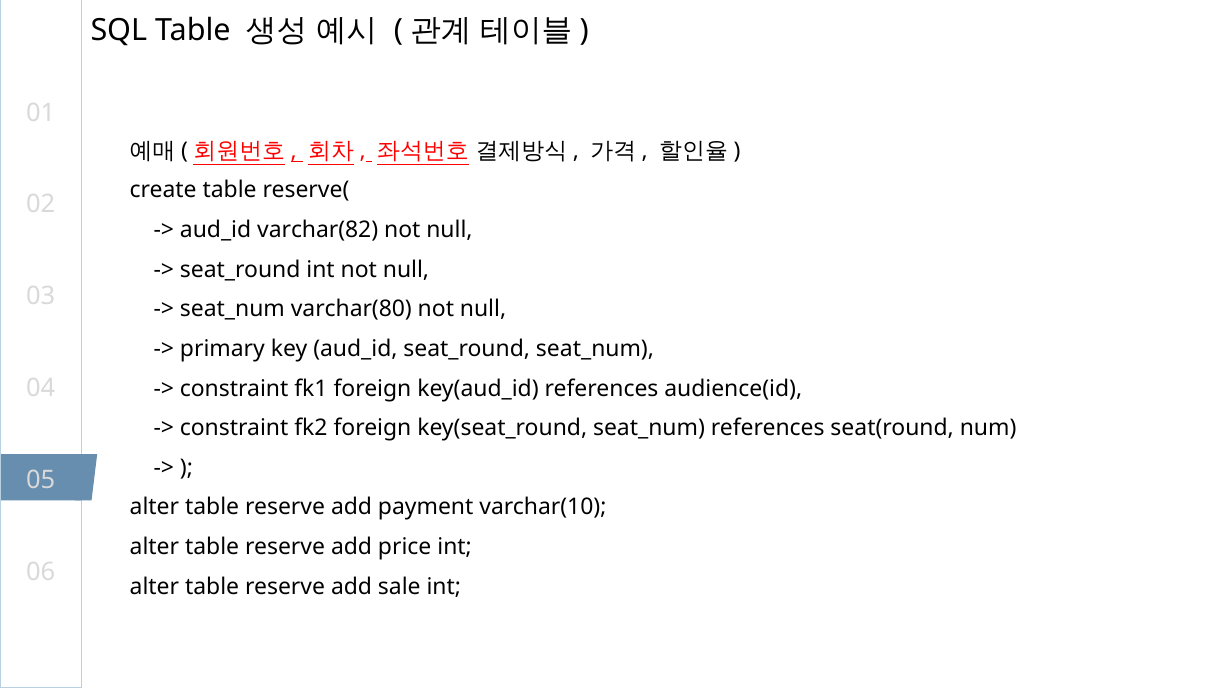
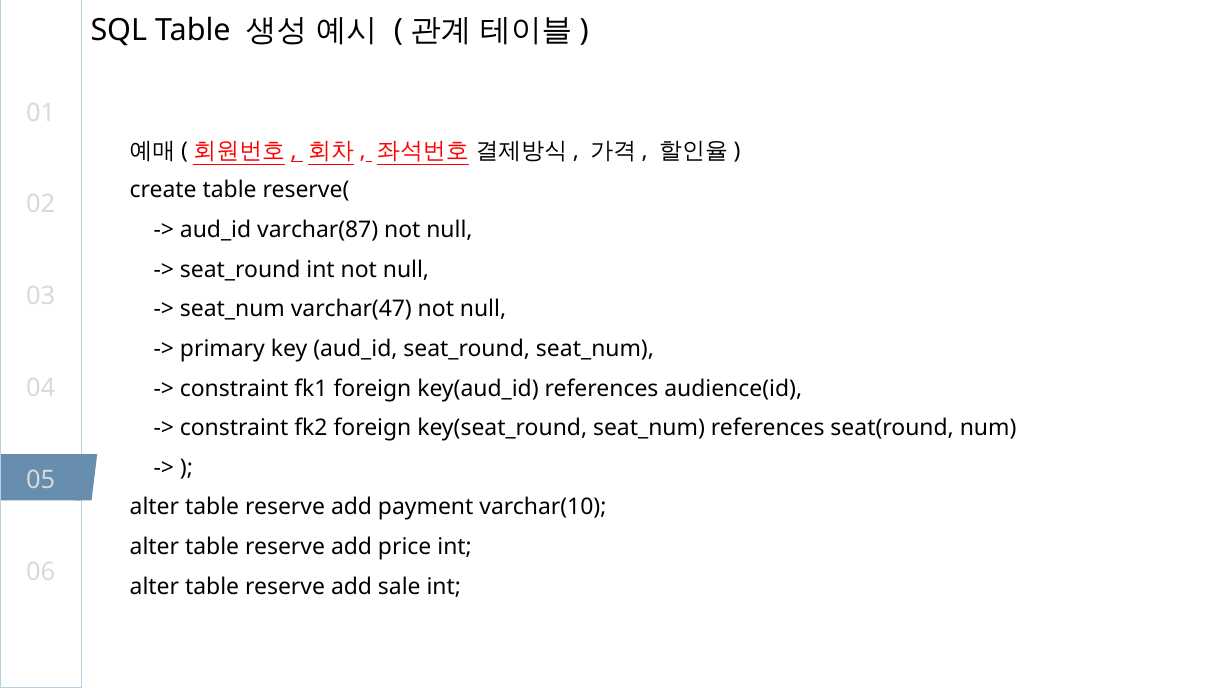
varchar(82: varchar(82 -> varchar(87 (318, 230)
varchar(80: varchar(80 -> varchar(47 (351, 309)
